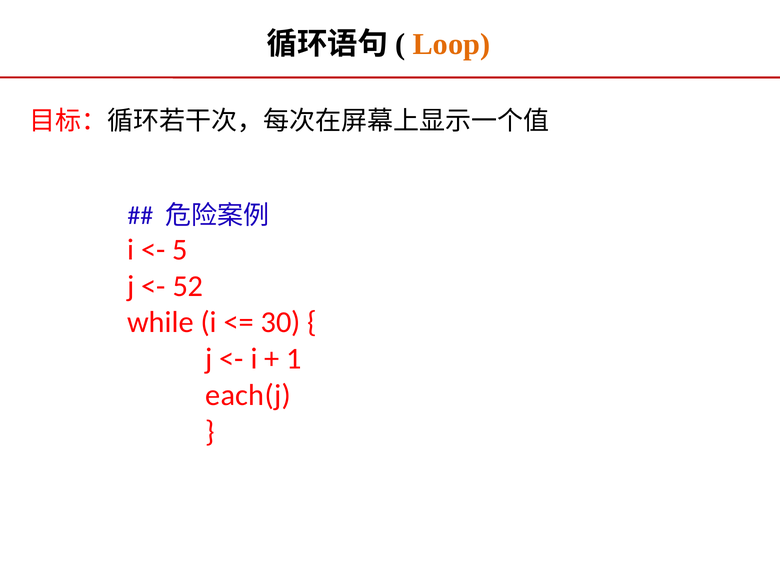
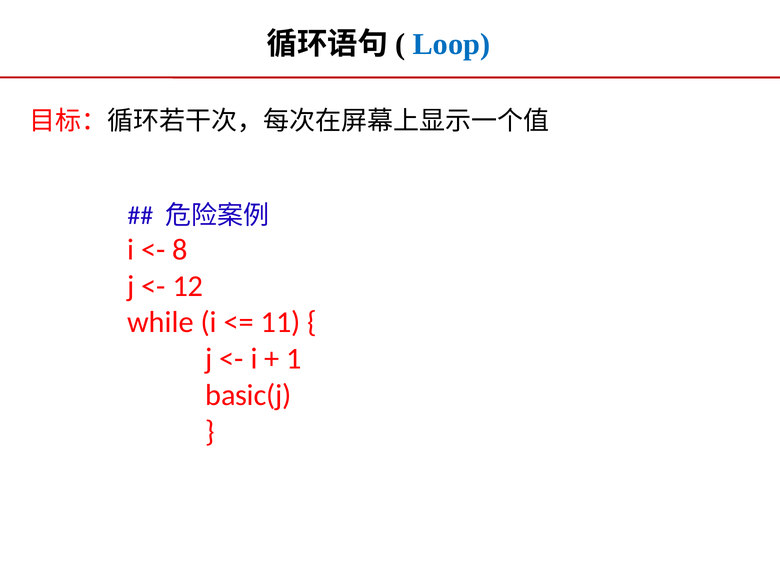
Loop colour: orange -> blue (452, 44)
5: 5 -> 8 (180, 250)
52: 52 -> 12 (188, 286)
30: 30 -> 11 (281, 322)
each(j: each(j -> basic(j (248, 395)
